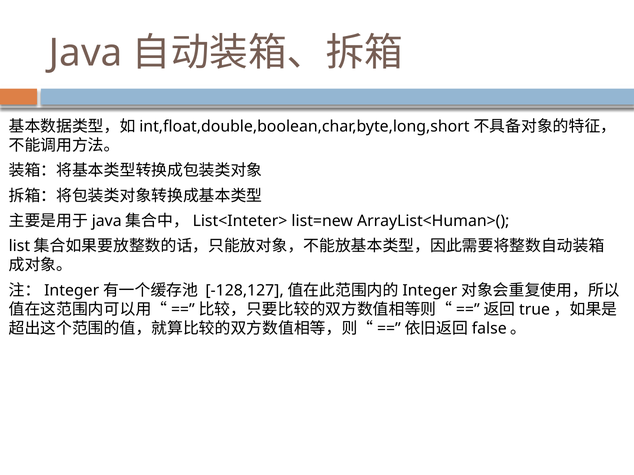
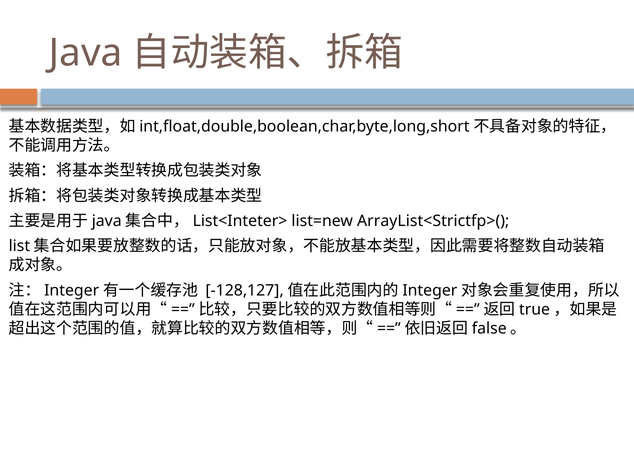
ArrayList<Human>(: ArrayList<Human>( -> ArrayList<Strictfp>( (433, 221)
